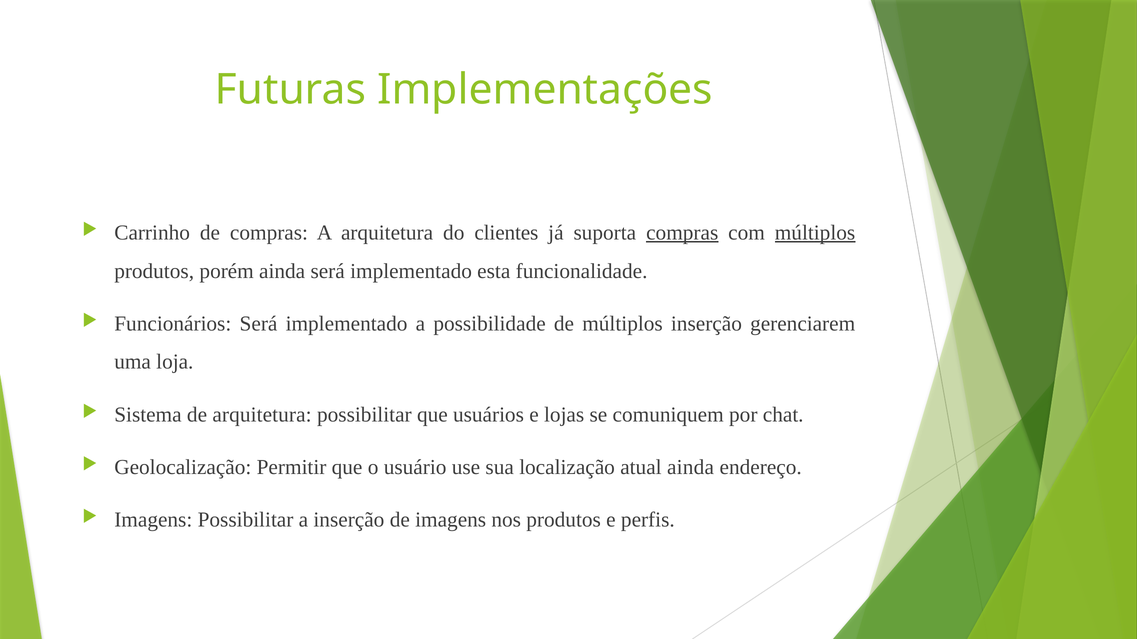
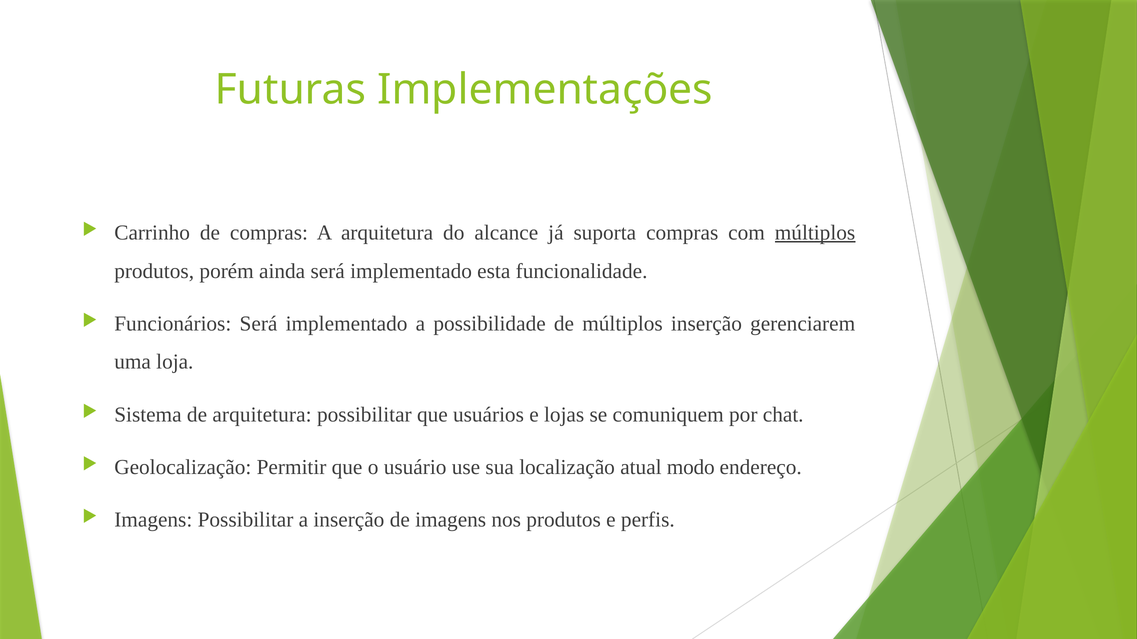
clientes: clientes -> alcance (506, 233)
compras underline: present -> none (682, 233)
atual ainda: ainda -> modo (691, 468)
